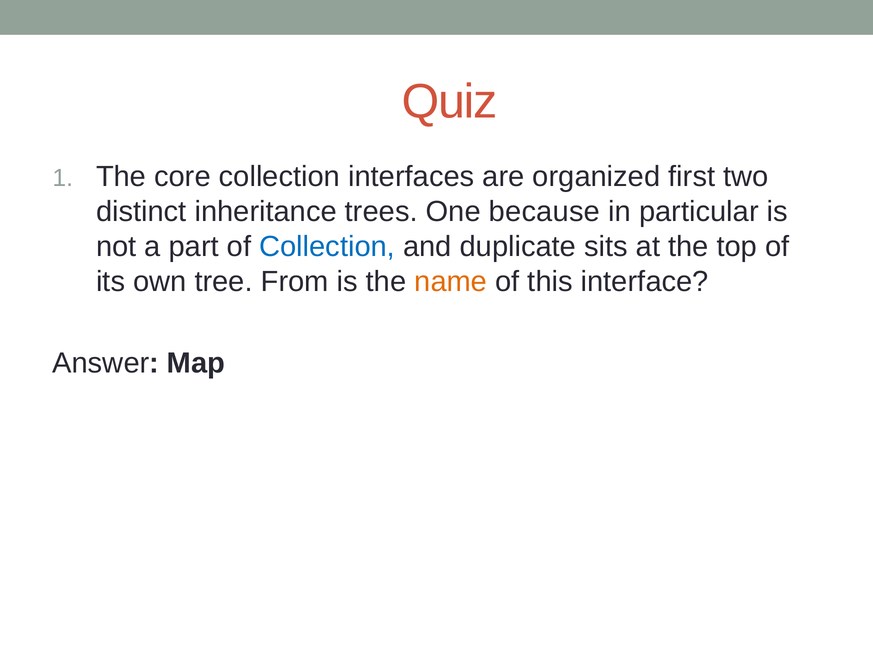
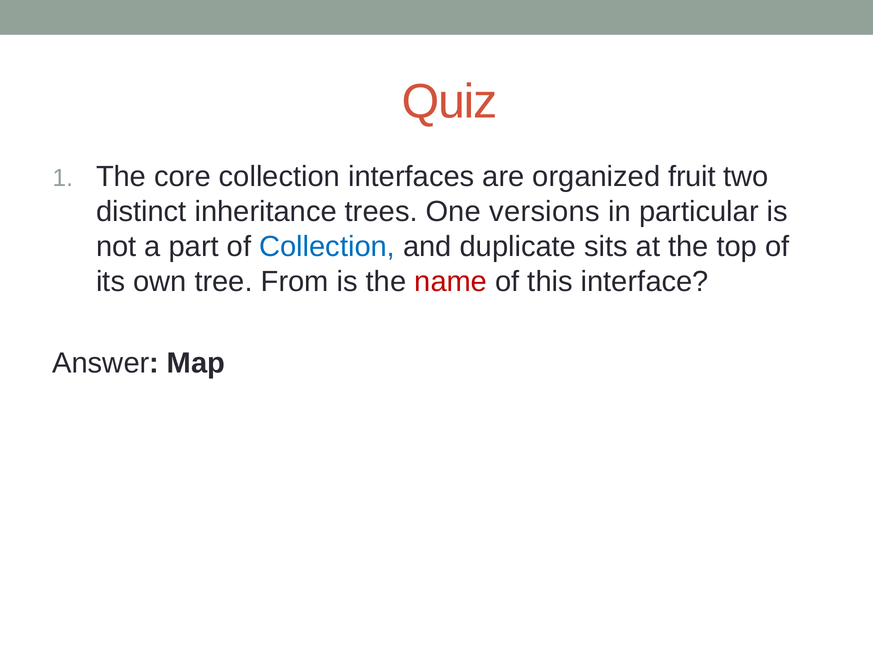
first: first -> fruit (692, 177)
because: because -> versions (544, 212)
name colour: orange -> red (451, 281)
